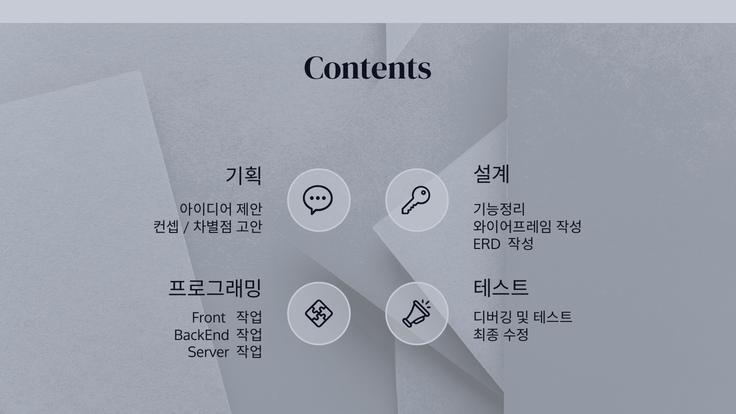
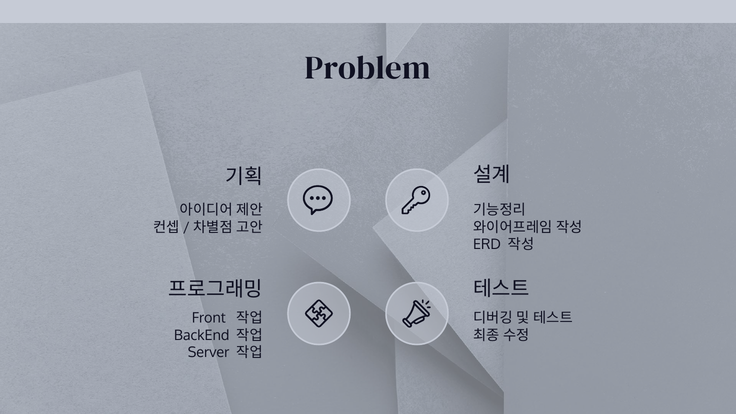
Contents: Contents -> Problem (368, 68)
